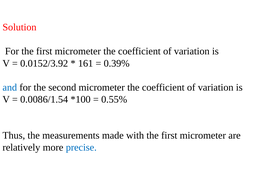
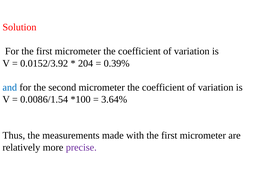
161: 161 -> 204 (86, 63)
0.55%: 0.55% -> 3.64% (114, 100)
precise colour: blue -> purple (81, 148)
